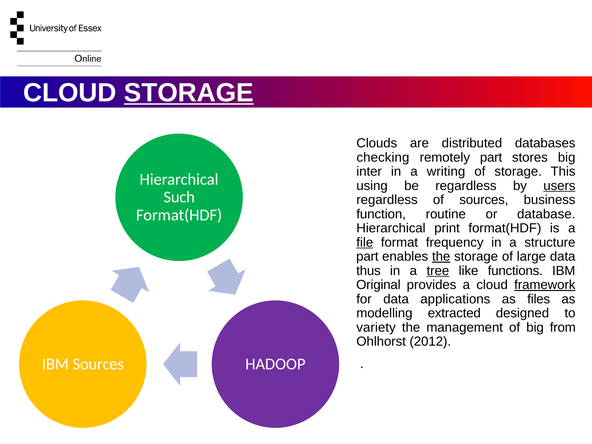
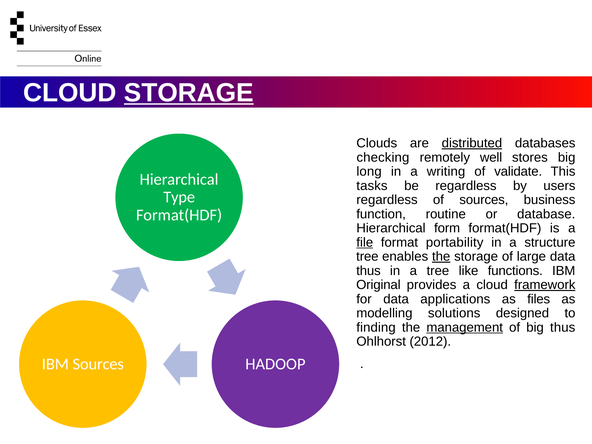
distributed underline: none -> present (472, 143)
remotely part: part -> well (491, 157)
inter: inter -> long (369, 172)
of storage: storage -> validate (518, 172)
using: using -> tasks (372, 186)
users underline: present -> none (559, 186)
Such: Such -> Type (179, 197)
print: print -> form (447, 228)
frequency: frequency -> portability (455, 242)
part: part -> tree (367, 257)
tree underline: present -> none (438, 271)
extracted: extracted -> solutions (454, 313)
variety: variety -> finding (376, 327)
management underline: none -> present (465, 327)
big from: from -> thus (563, 327)
